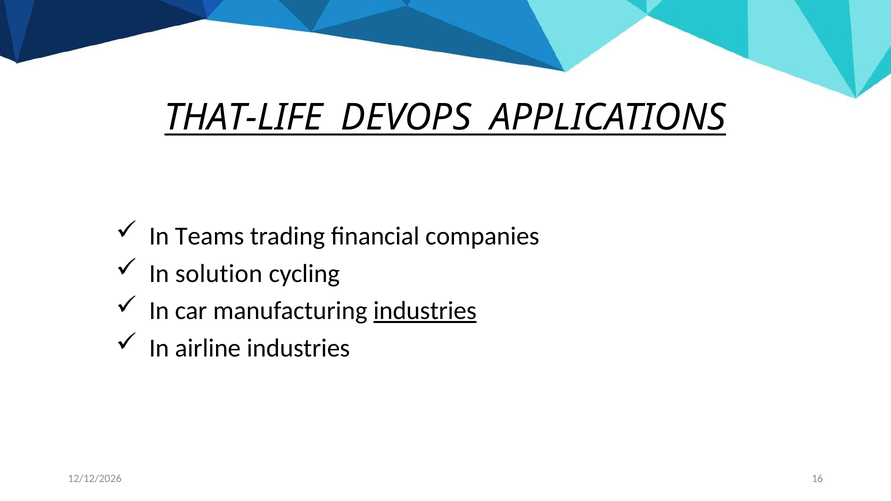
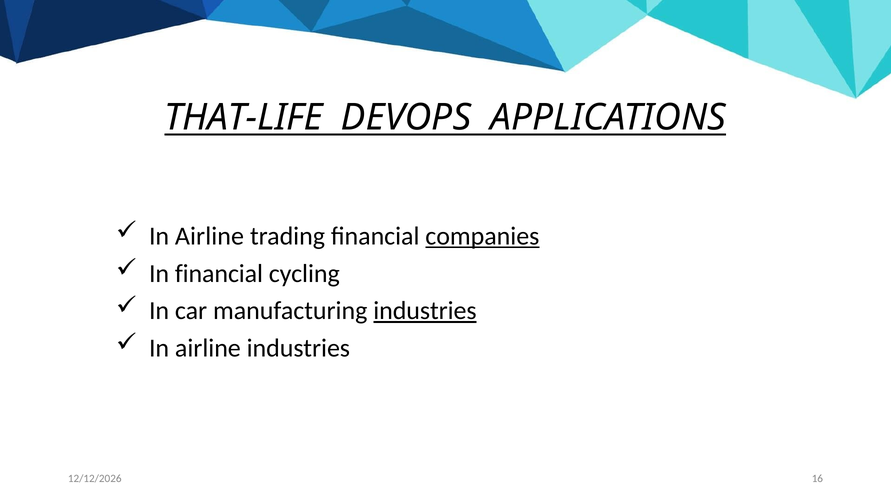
Teams: Teams -> Airline (209, 236)
companies underline: none -> present (482, 236)
In solution: solution -> financial (219, 274)
